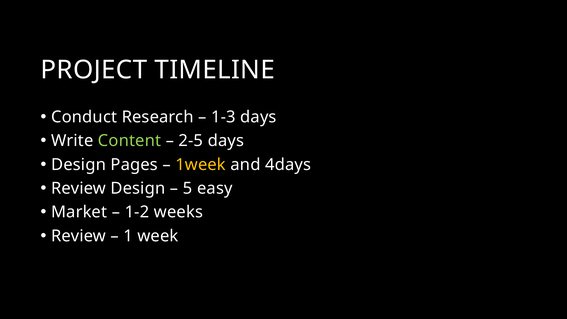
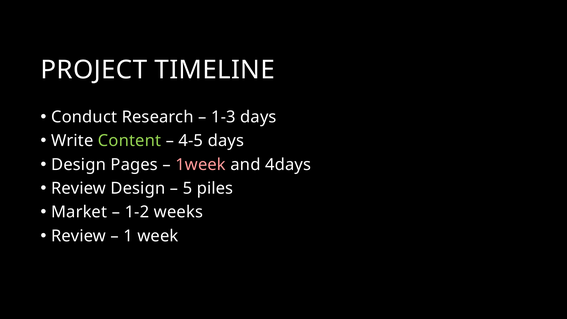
2-5: 2-5 -> 4-5 (191, 141)
1week colour: yellow -> pink (201, 165)
easy: easy -> piles (215, 188)
